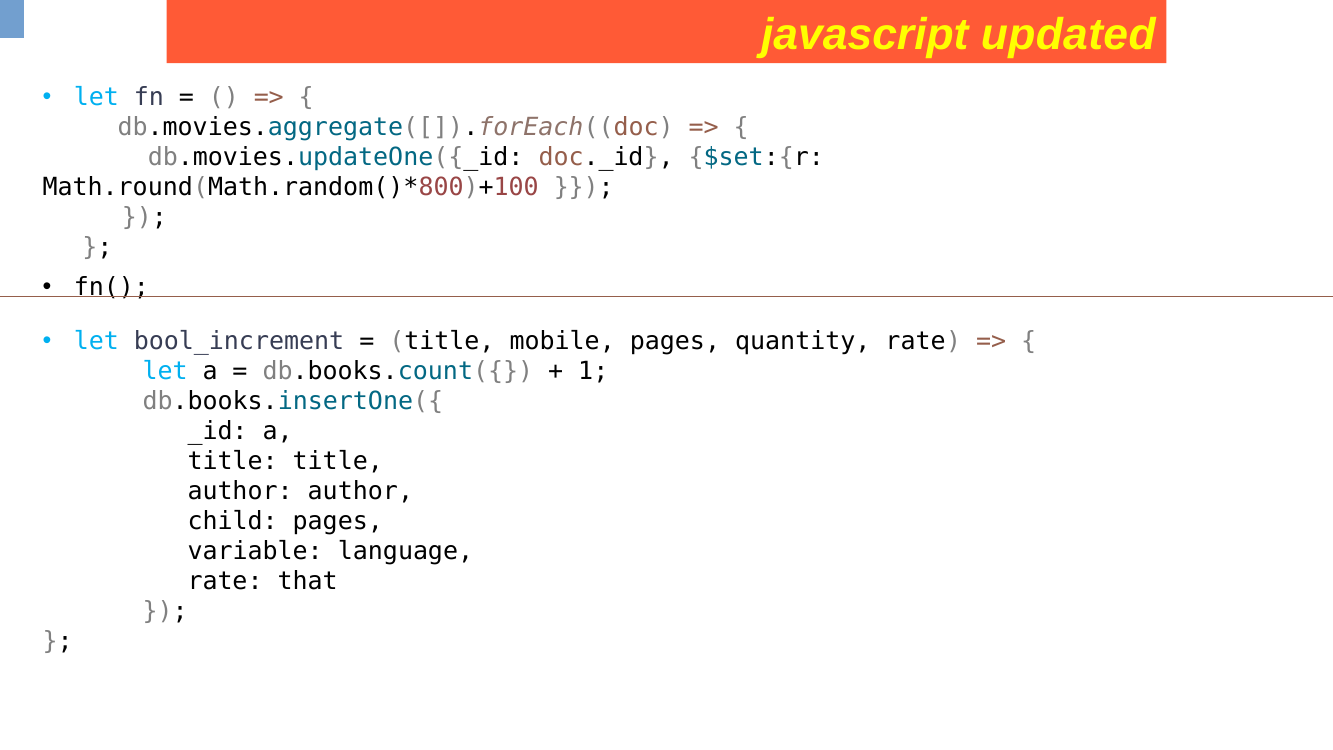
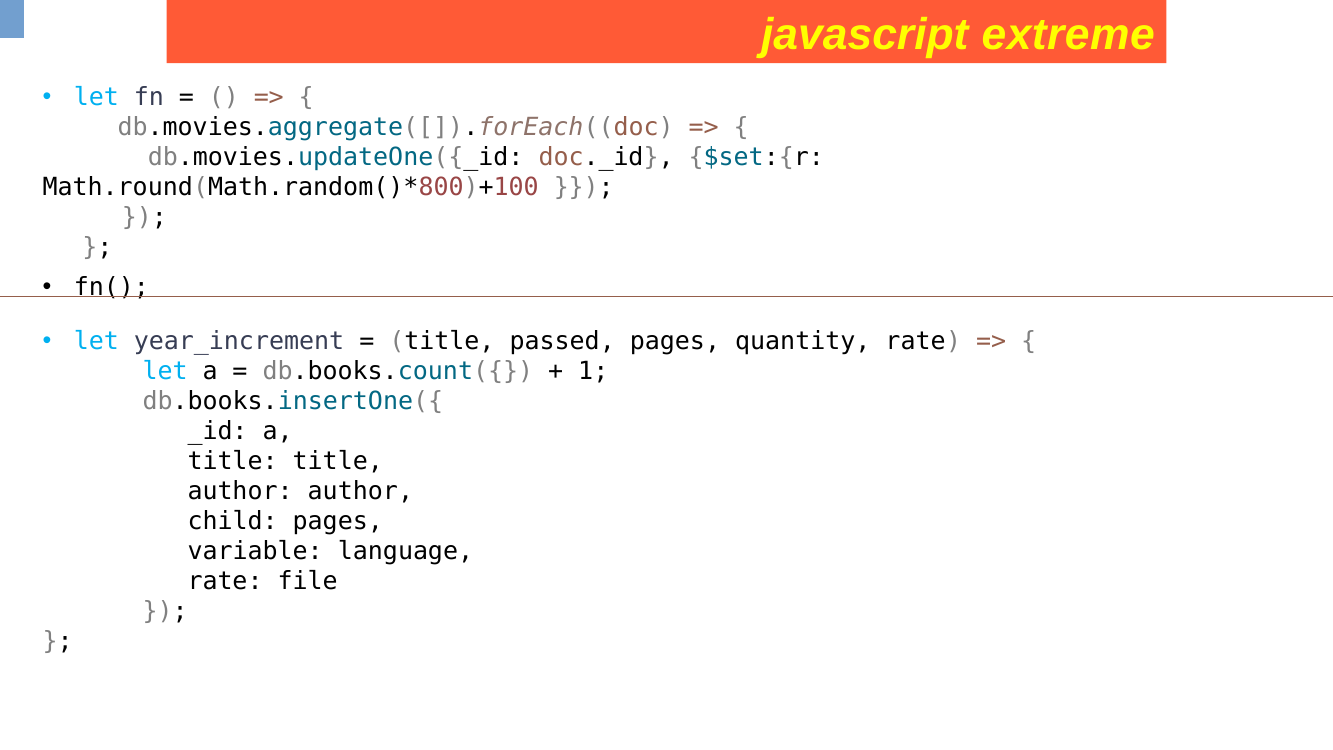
updated: updated -> extreme (1068, 35)
bool_increment: bool_increment -> year_increment (239, 341)
mobile: mobile -> passed (562, 341)
that: that -> file (308, 581)
